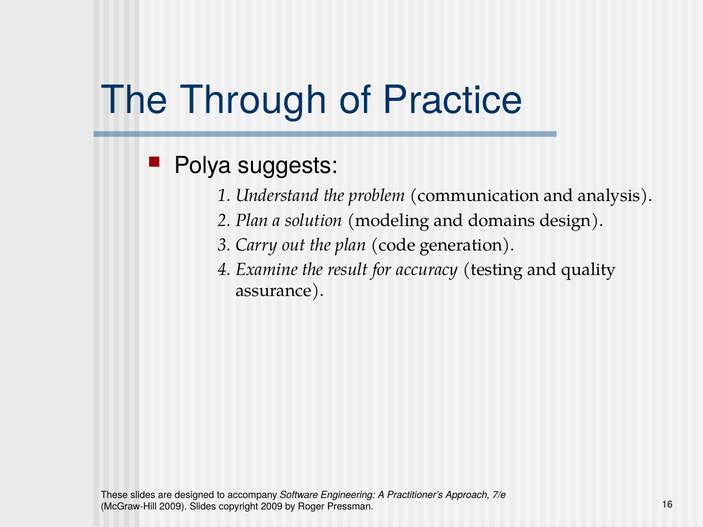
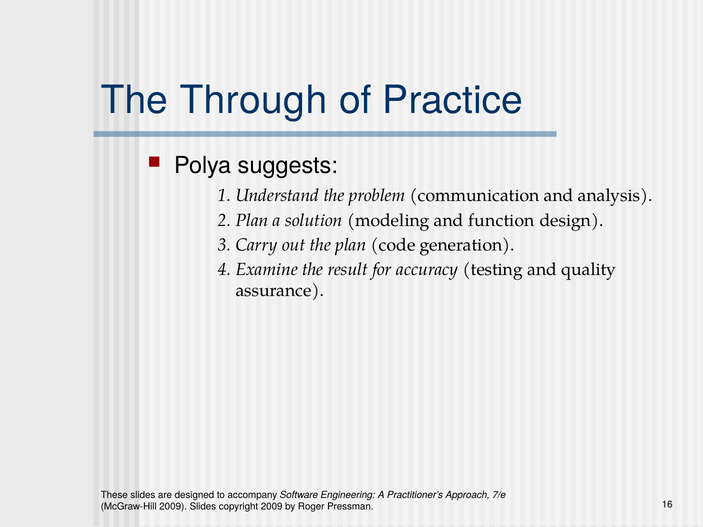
domains: domains -> function (502, 220)
